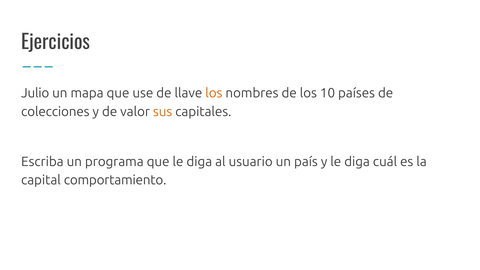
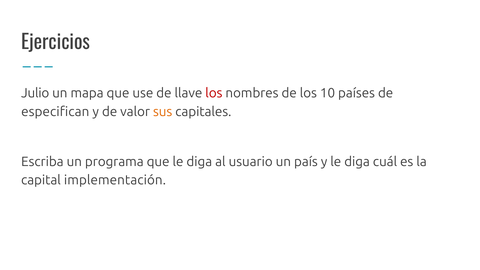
los colour: orange -> red (214, 93)
colecciones: colecciones -> especifican (55, 112)
comportamiento: comportamiento -> implementación (115, 180)
